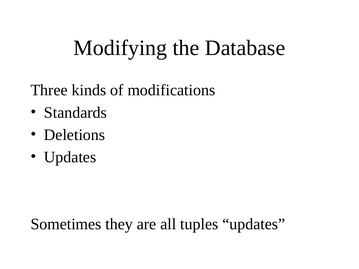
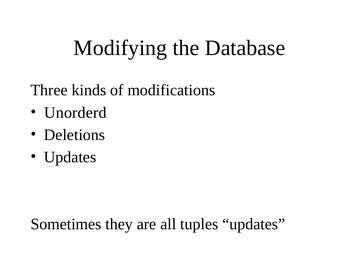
Standards: Standards -> Unorderd (75, 113)
